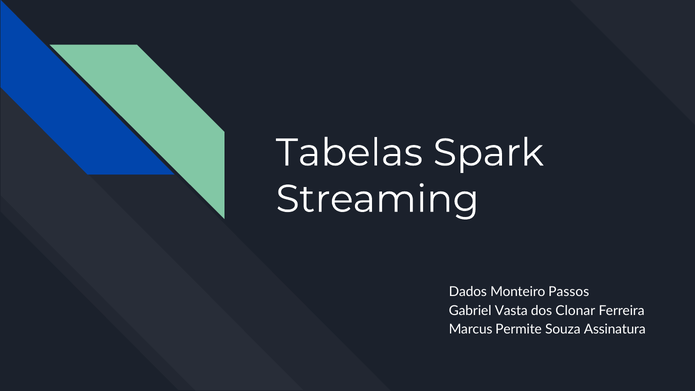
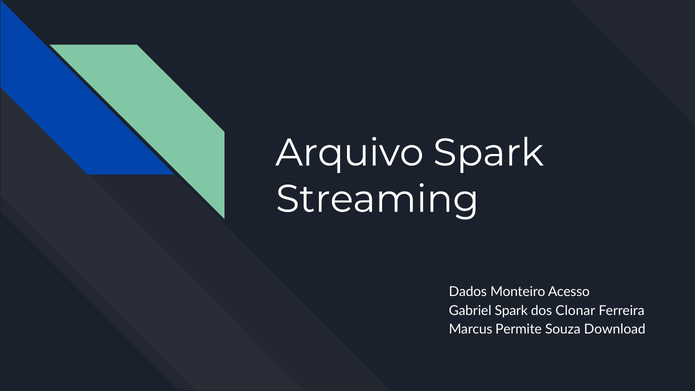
Tabelas: Tabelas -> Arquivo (350, 153)
Passos: Passos -> Acesso (569, 292)
Gabriel Vasta: Vasta -> Spark (511, 310)
Assinatura: Assinatura -> Download (615, 329)
